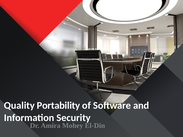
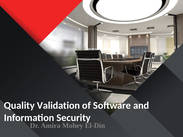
Portability: Portability -> Validation (58, 106)
